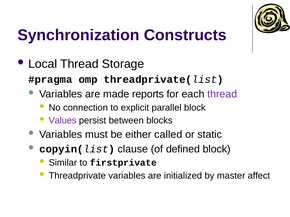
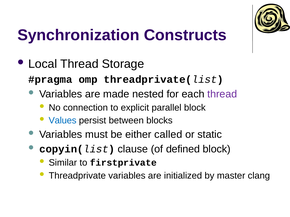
reports: reports -> nested (148, 94)
Values colour: purple -> blue (63, 121)
affect: affect -> clang (259, 176)
